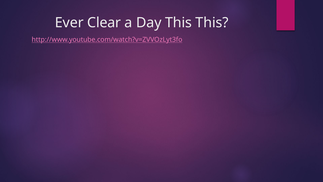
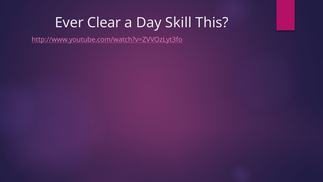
Day This: This -> Skill (178, 23)
